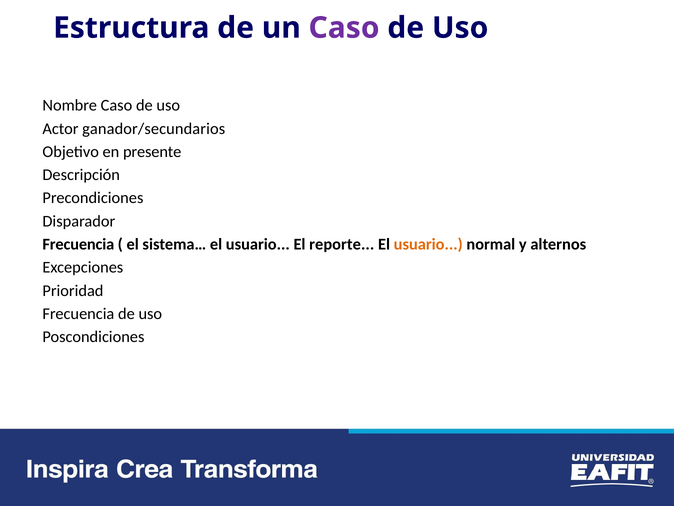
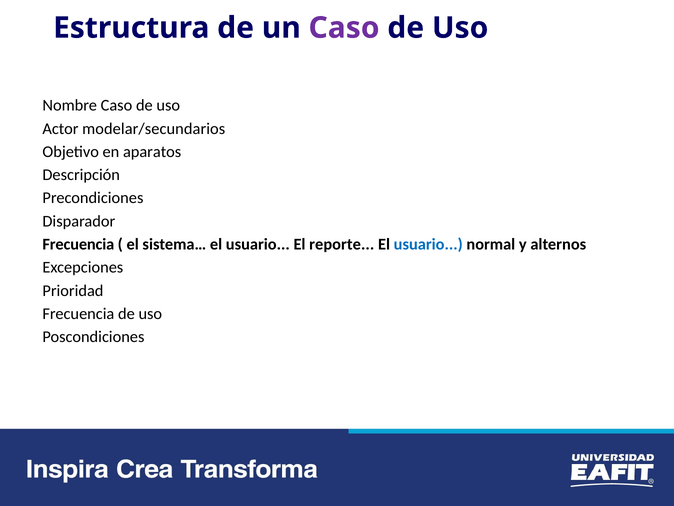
ganador/secundarios: ganador/secundarios -> modelar/secundarios (154, 129)
presente: presente -> aparatos (152, 152)
usuario colour: orange -> blue (428, 244)
